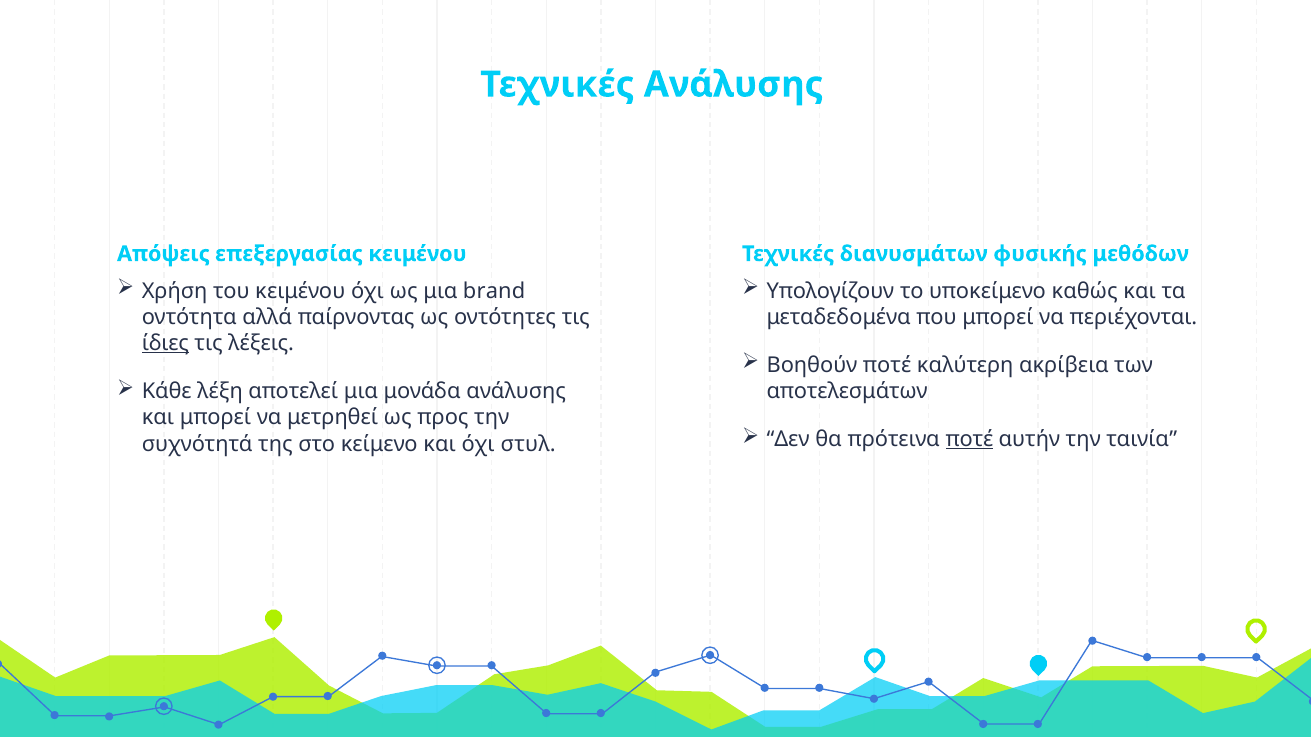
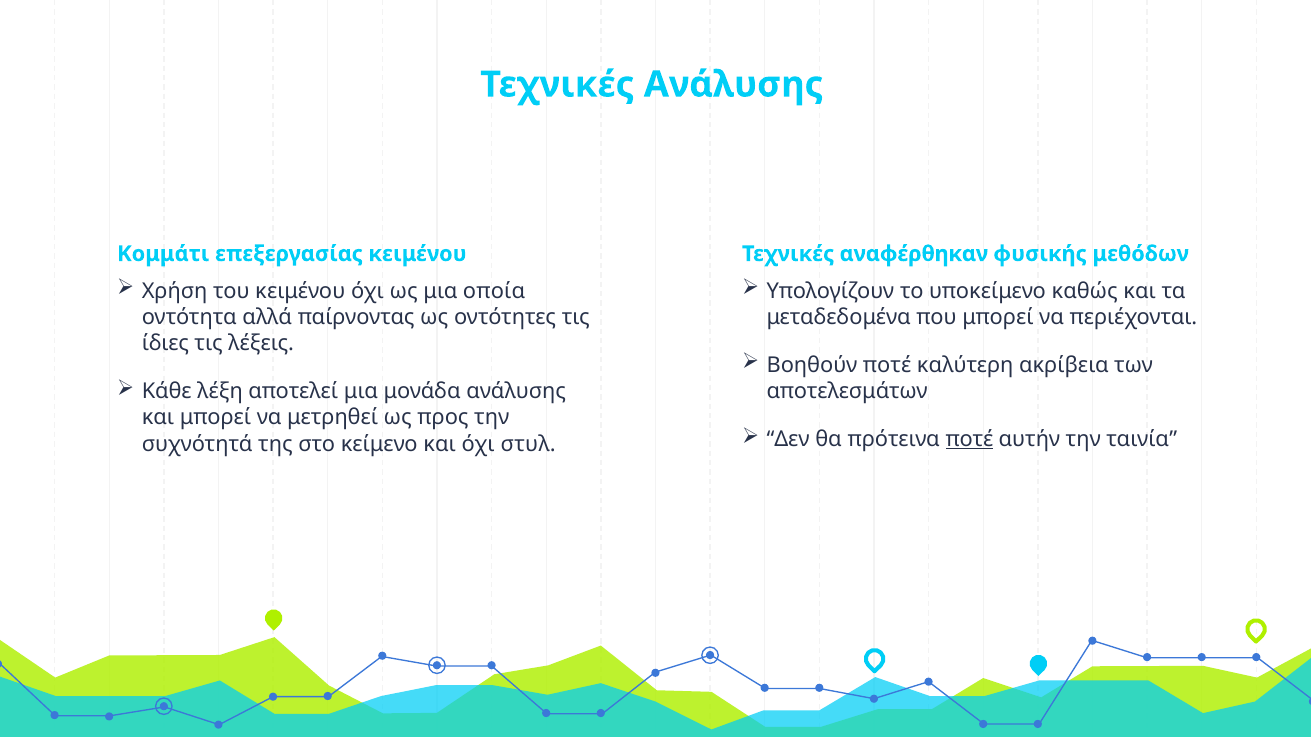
Απόψεις: Απόψεις -> Κομμάτι (163, 254)
διανυσμάτων: διανυσμάτων -> αναφέρθηκαν (914, 254)
brand: brand -> οποία (494, 291)
ίδιες underline: present -> none (165, 344)
